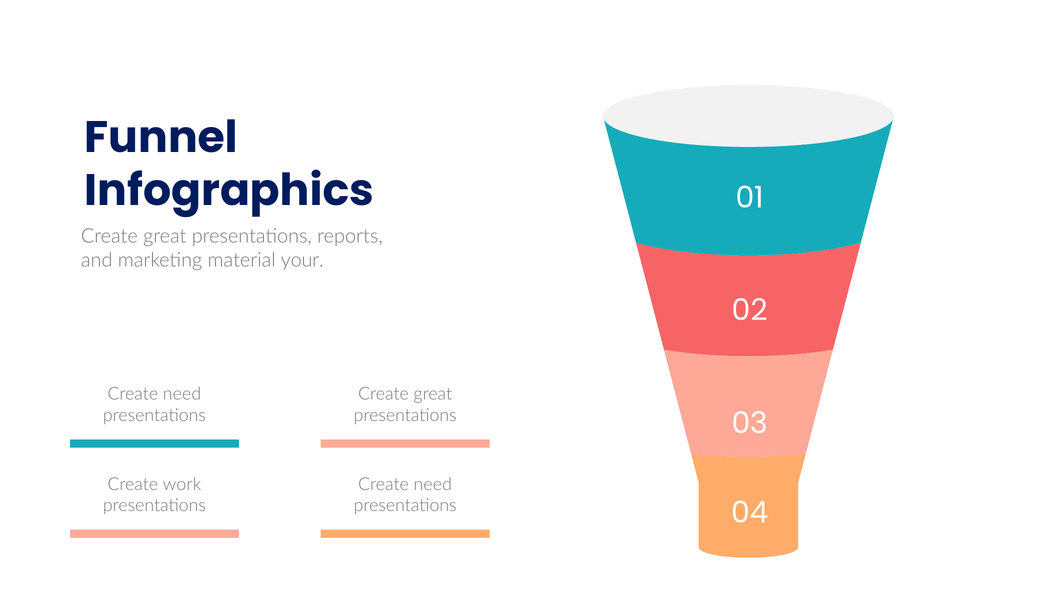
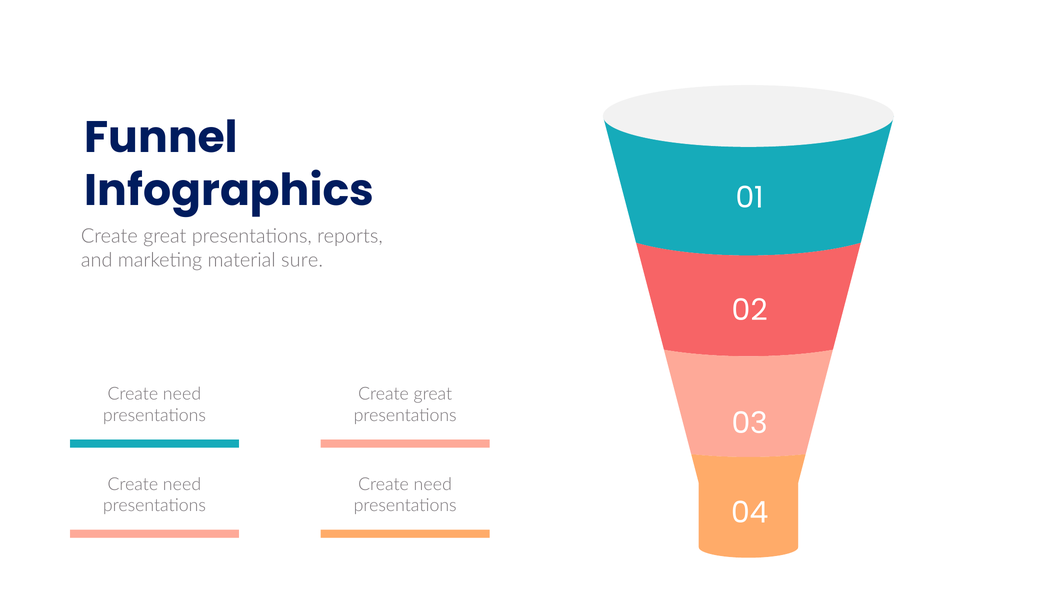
your: your -> sure (302, 260)
work: work -> need (182, 485)
